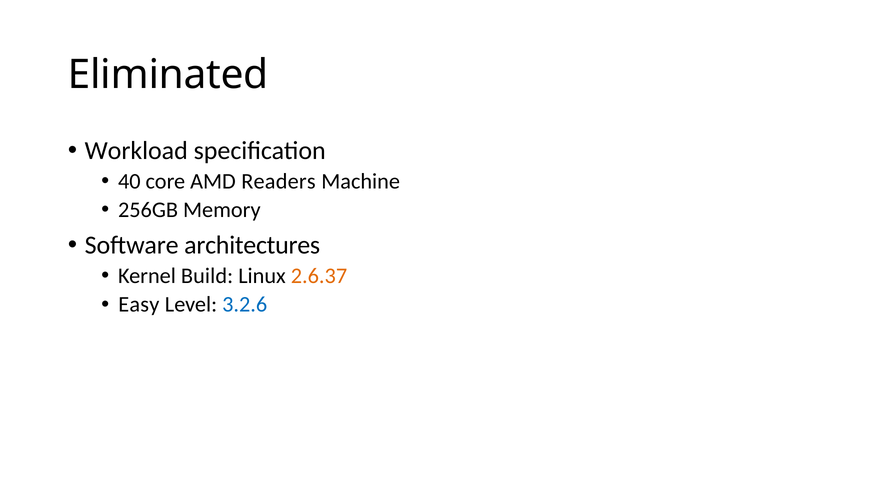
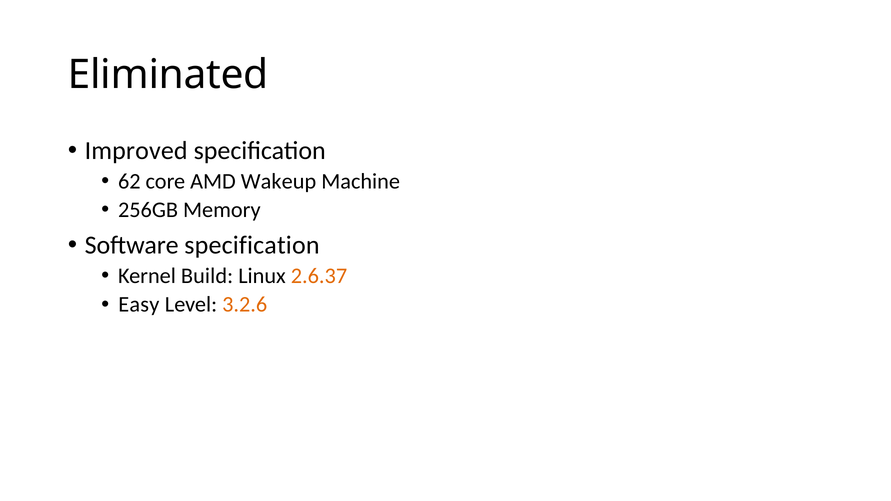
Workload: Workload -> Improved (136, 151)
40: 40 -> 62 (129, 181)
Readers: Readers -> Wakeup (279, 181)
Software architectures: architectures -> specification (252, 245)
3.2.6 colour: blue -> orange (245, 305)
